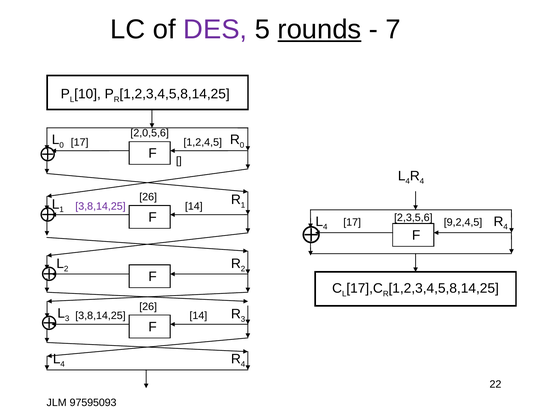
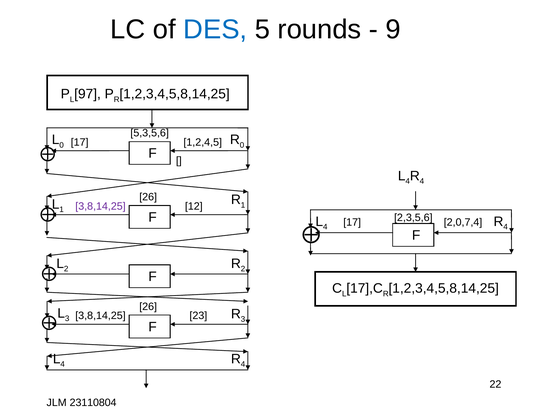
DES colour: purple -> blue (215, 29)
rounds underline: present -> none (319, 29)
7: 7 -> 9 (393, 29)
10: 10 -> 97 (88, 94)
2,0,5,6: 2,0,5,6 -> 5,3,5,6 (150, 133)
14: 14 -> 12 (194, 206)
9,2,4,5: 9,2,4,5 -> 2,0,7,4 (463, 222)
14: 14 -> 23 (198, 316)
97595093: 97595093 -> 23110804 (93, 403)
